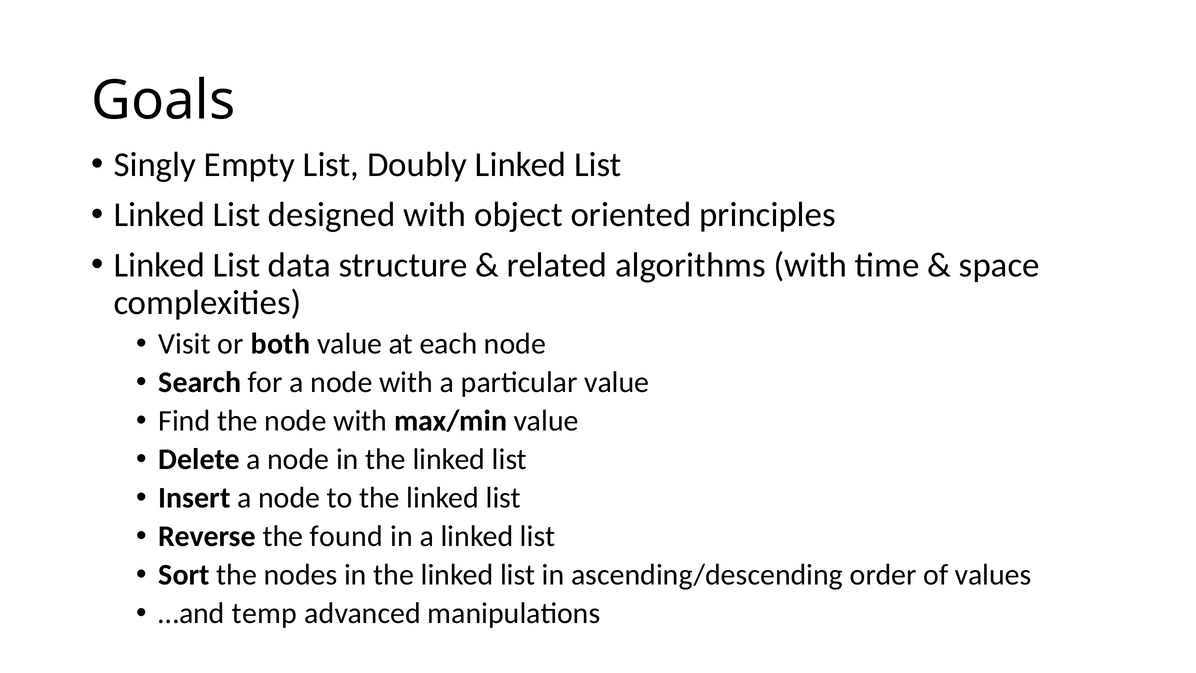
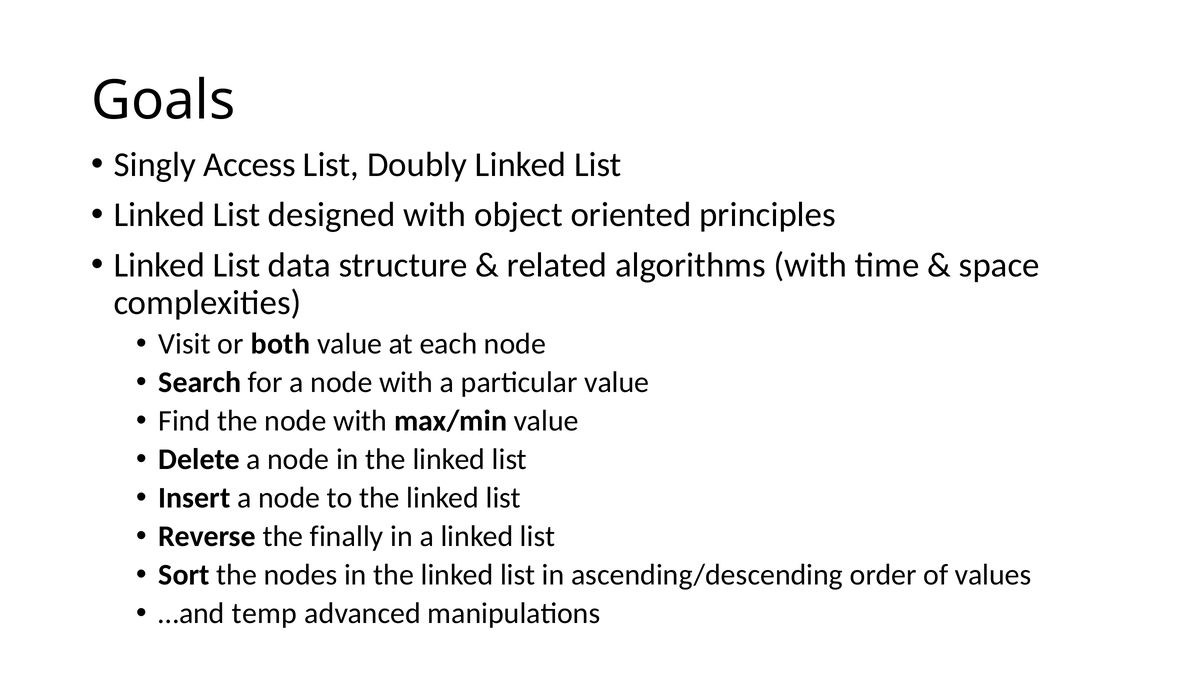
Empty: Empty -> Access (250, 165)
found: found -> finally (347, 536)
